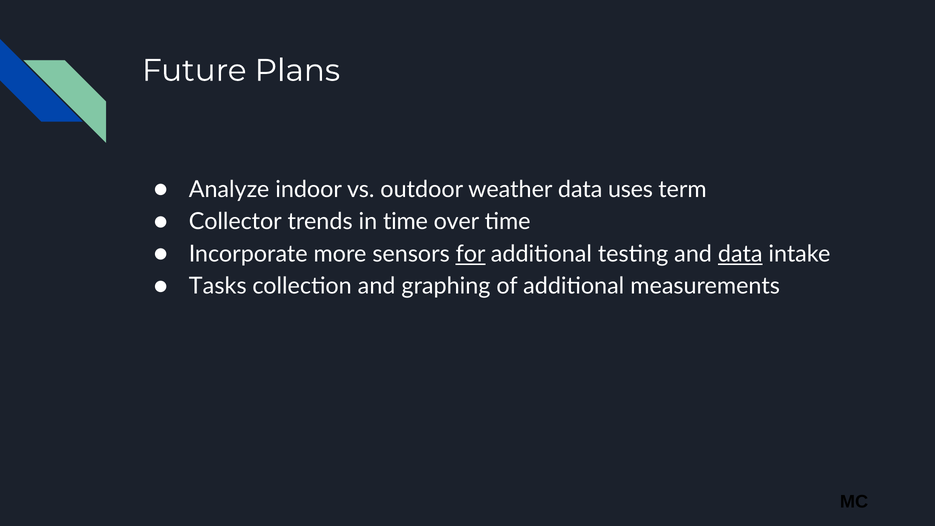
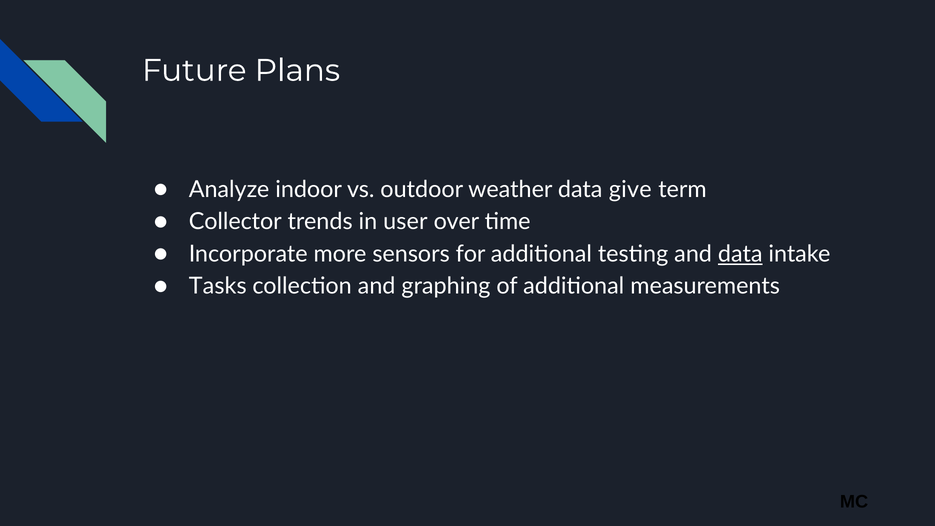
uses: uses -> give (630, 189)
in time: time -> user (405, 222)
for underline: present -> none (471, 254)
